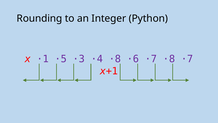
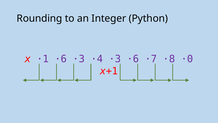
·1 ·5: ·5 -> ·6 (61, 59)
·4 ·8: ·8 -> ·3 (115, 59)
·8 ·7: ·7 -> ·0 (187, 59)
